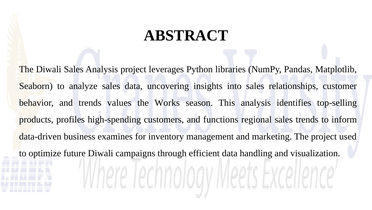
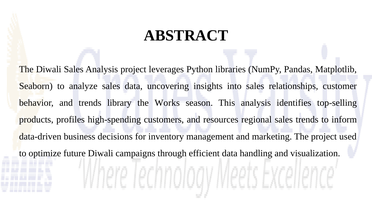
values: values -> library (119, 102)
functions: functions -> resources (221, 119)
examines: examines -> decisions (115, 136)
